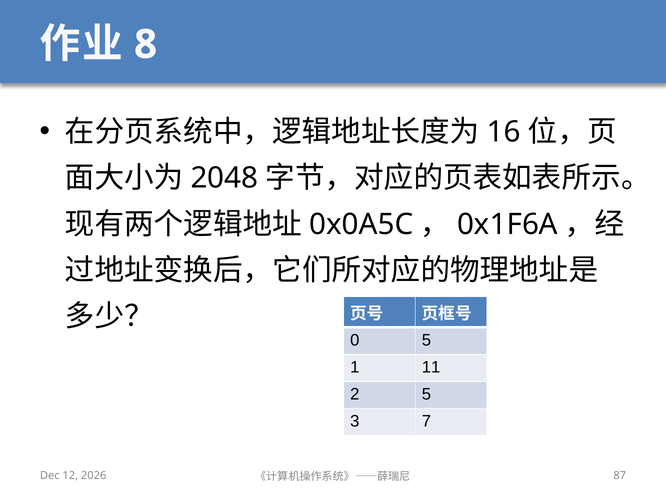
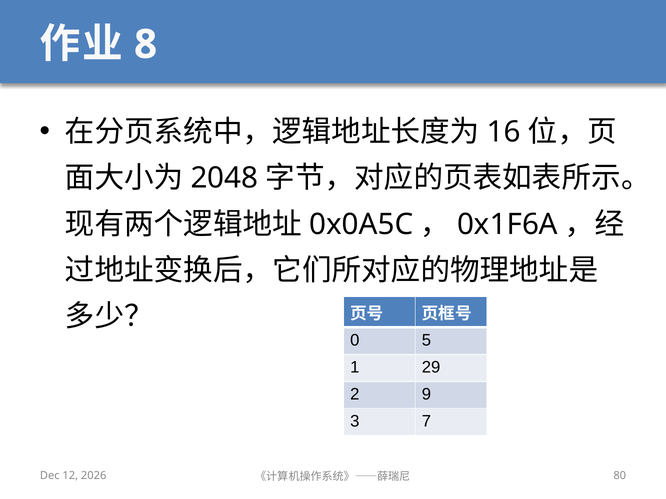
11: 11 -> 29 (431, 368)
2 5: 5 -> 9 (426, 395)
87: 87 -> 80 (620, 476)
